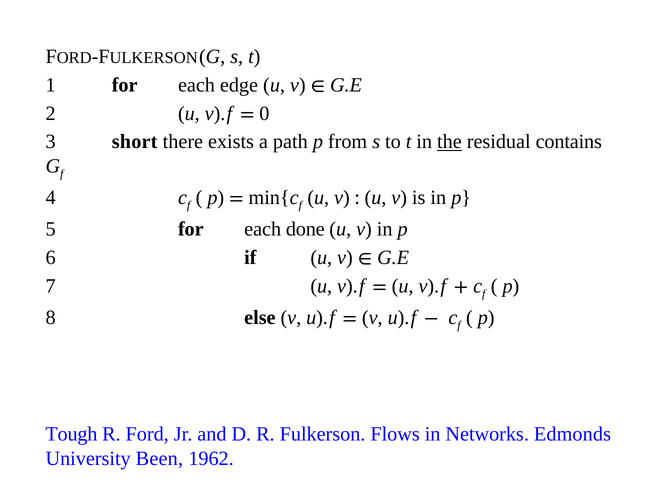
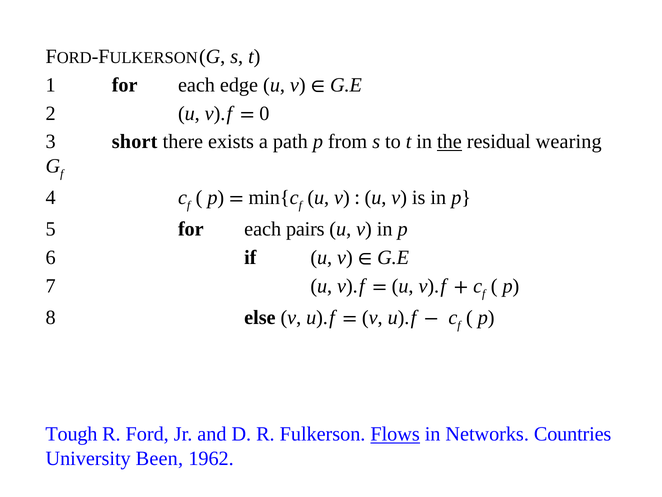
contains: contains -> wearing (569, 142)
done: done -> pairs (305, 229)
Flows underline: none -> present (395, 434)
Edmonds: Edmonds -> Countries (573, 434)
